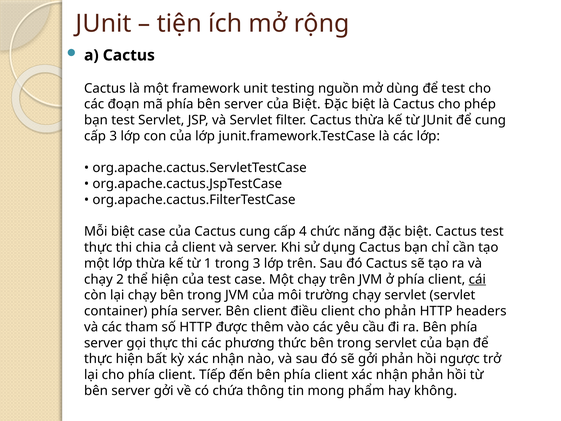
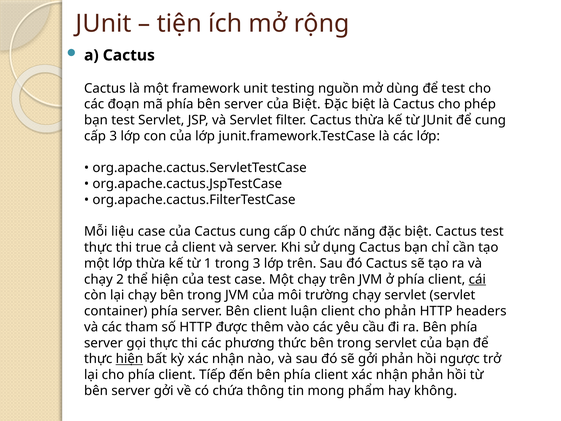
Mỗi biệt: biệt -> liệu (123, 231)
4: 4 -> 0 (303, 231)
chia: chia -> true (149, 247)
điều: điều -> luận (304, 311)
hiện underline: none -> present (129, 359)
